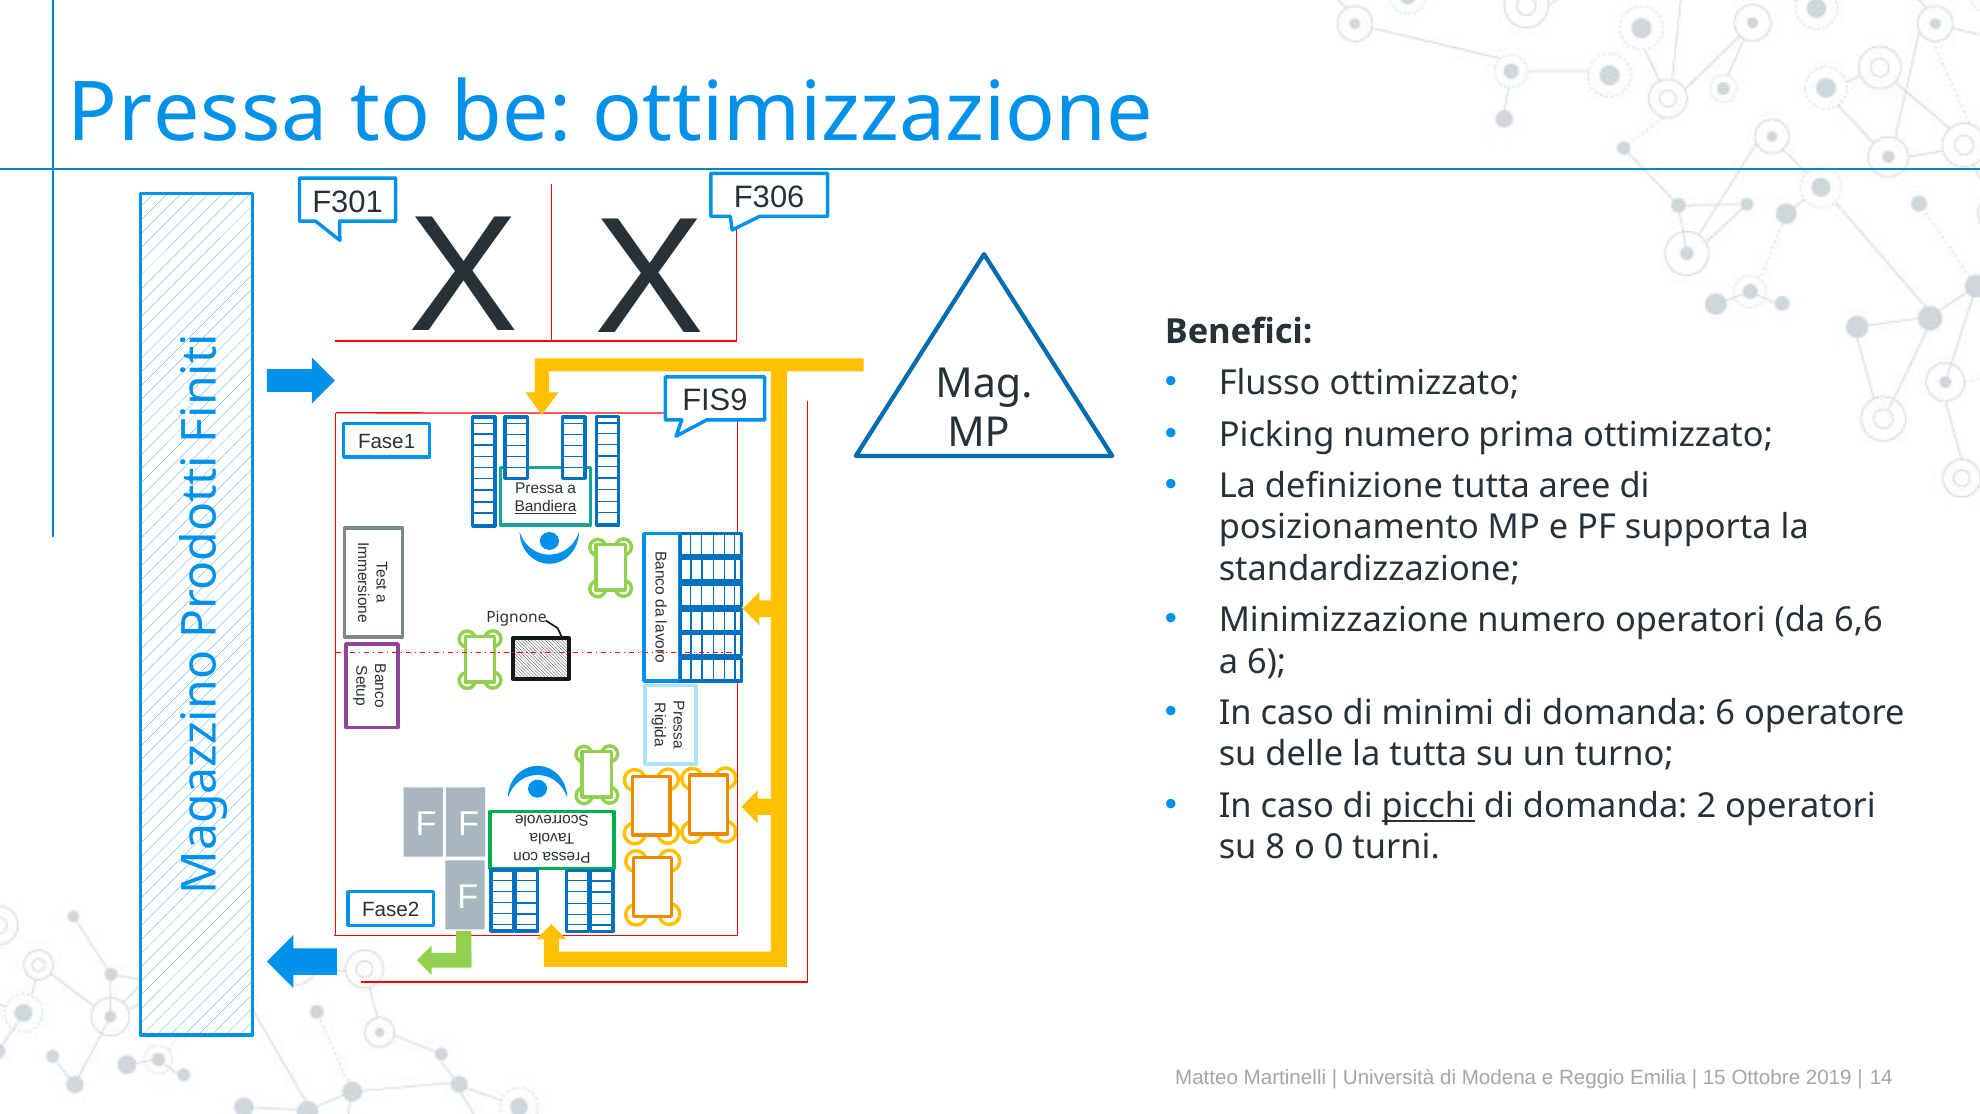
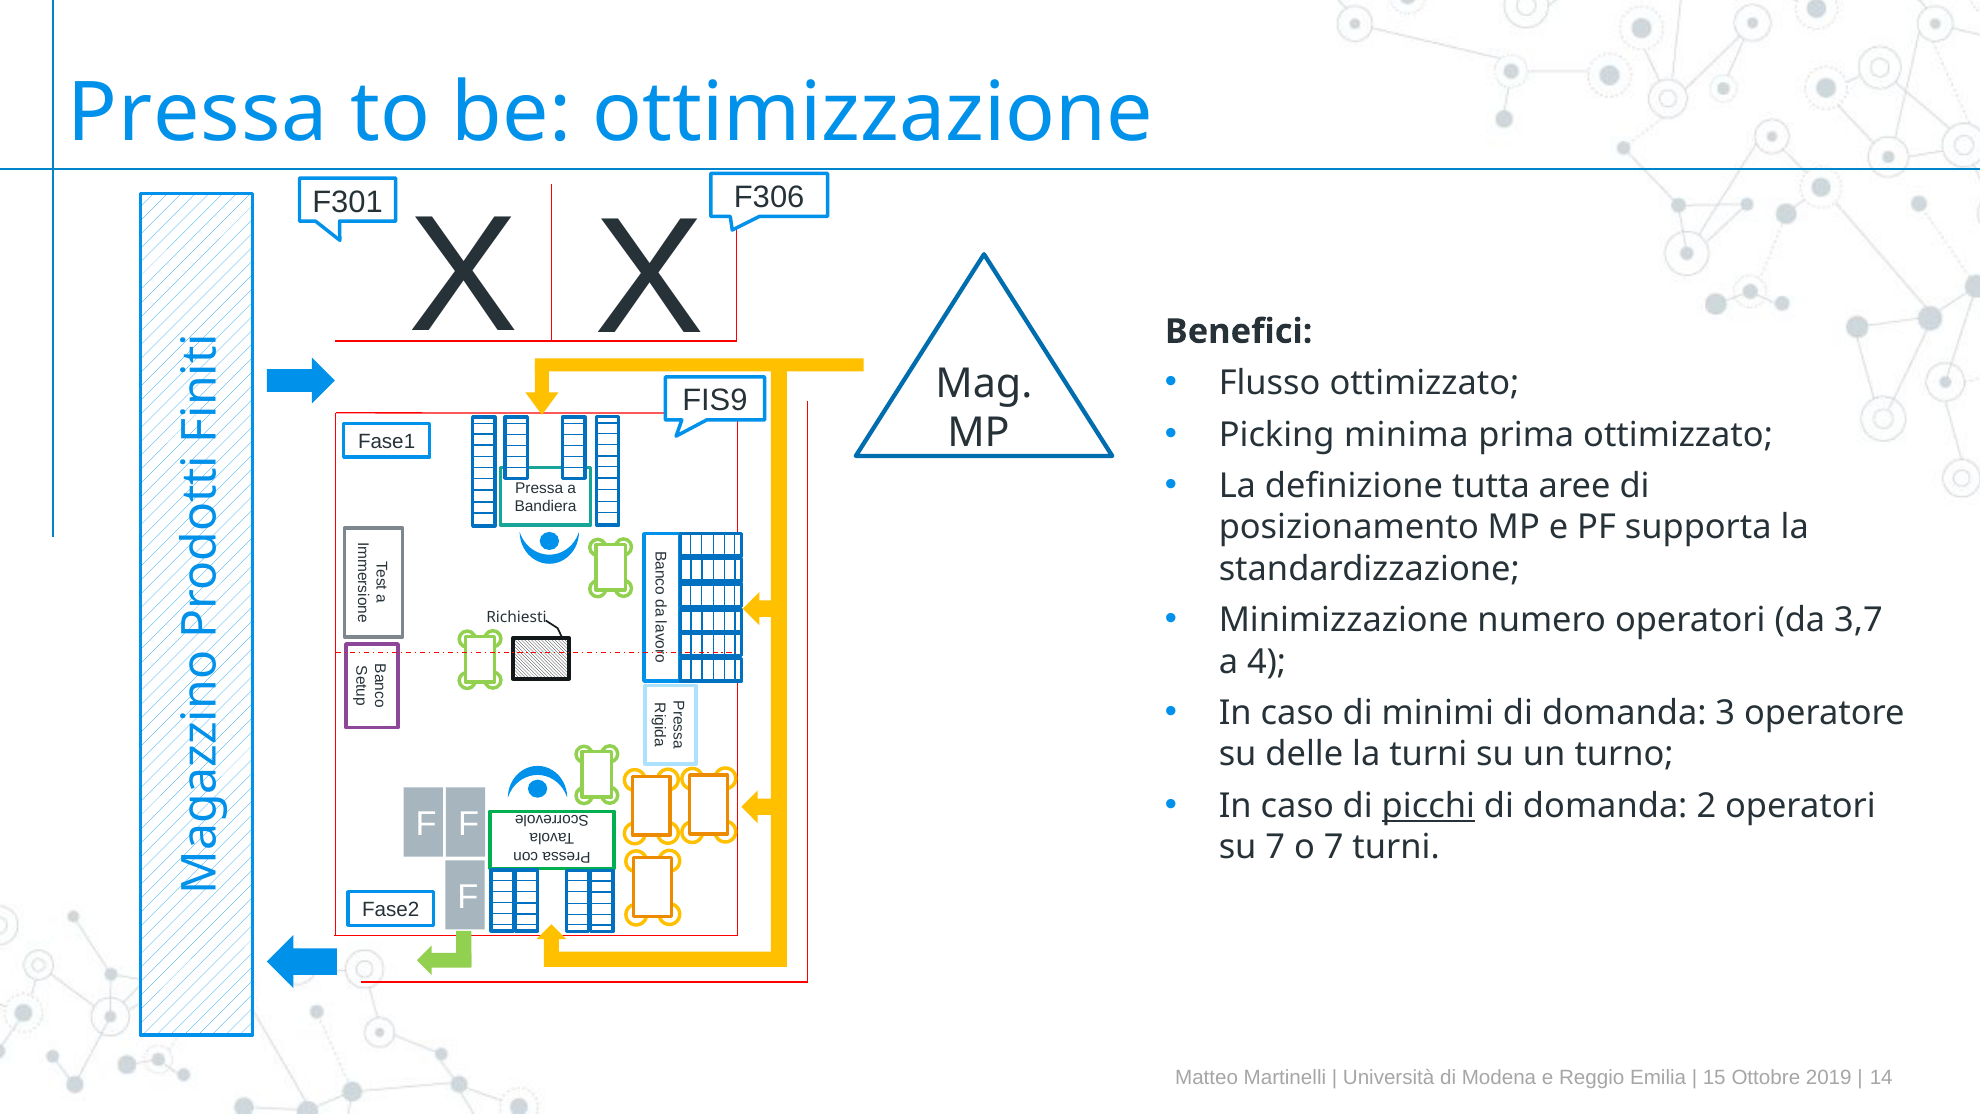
Picking numero: numero -> minima (1406, 435)
Bandiera underline: present -> none (546, 507)
6,6: 6,6 -> 3,7 (1859, 620)
Pignone: Pignone -> Richiesti (516, 617)
a 6: 6 -> 4 (1267, 662)
domanda 6: 6 -> 3 (1725, 713)
la tutta: tutta -> turni (1428, 754)
su 8: 8 -> 7 (1275, 847)
o 0: 0 -> 7 (1334, 847)
